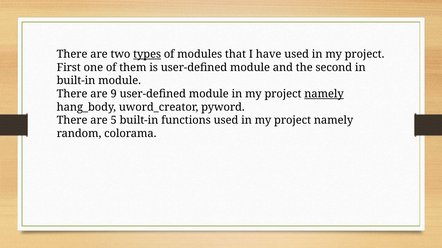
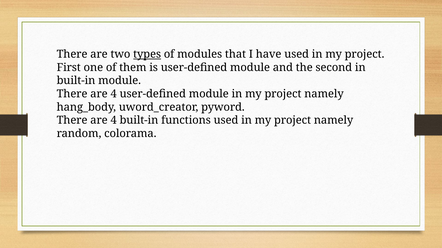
9: 9 -> 4 (114, 94)
namely underline: present -> none (324, 94)
5: 5 -> 4 (114, 121)
